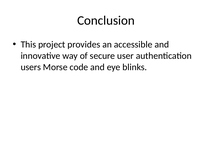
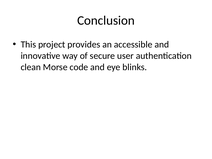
users: users -> clean (31, 67)
